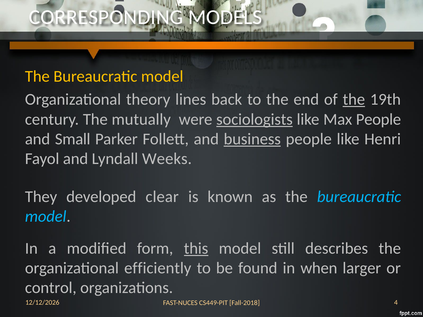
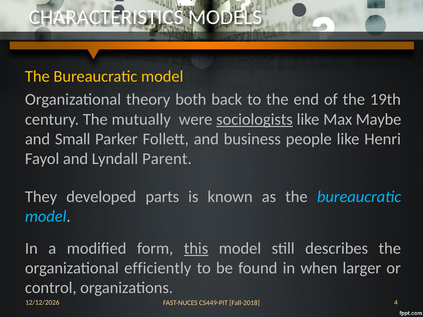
CORRESPONDING: CORRESPONDING -> CHARACTERISTICS (106, 17)
lines: lines -> both (191, 100)
the underline: present -> none (354, 100)
Max People: People -> Maybe (379, 119)
business underline: present -> none (252, 139)
Weeks: Weeks -> Parent (167, 159)
clear: clear -> parts (162, 197)
